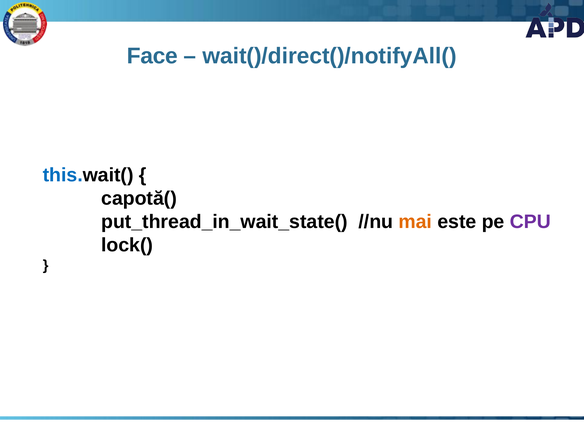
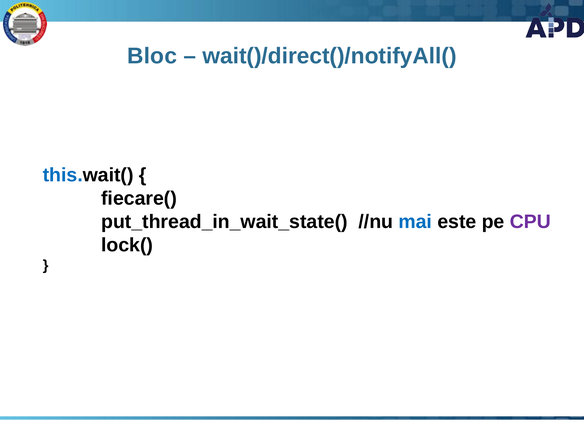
Face: Face -> Bloc (152, 56)
capotă(: capotă( -> fiecare( (139, 198)
mai colour: orange -> blue (415, 222)
